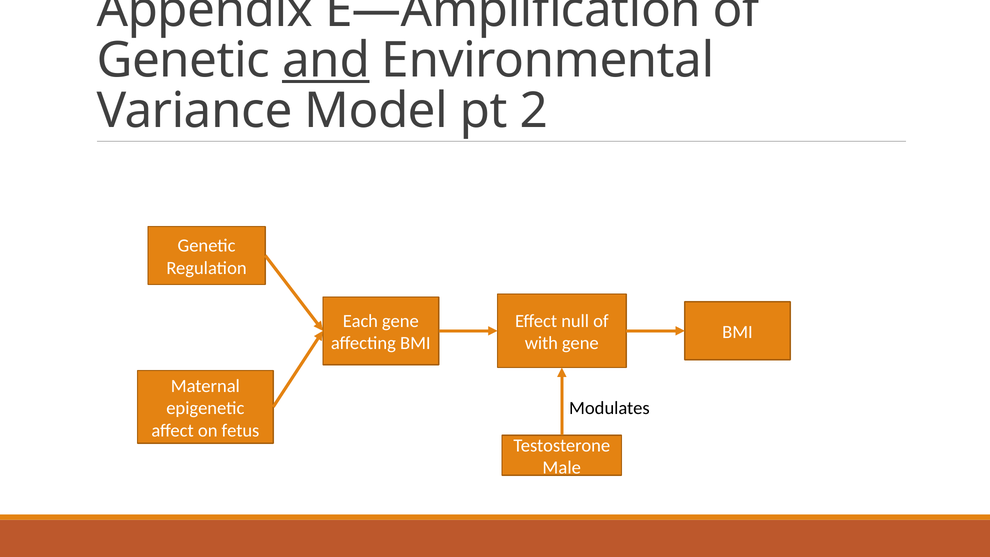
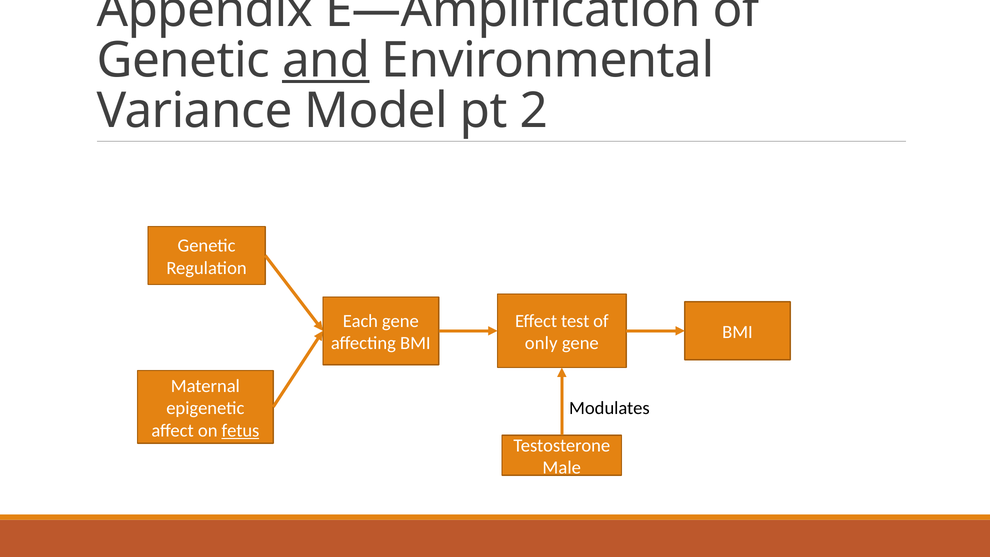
null: null -> test (575, 321)
with: with -> only (541, 343)
fetus underline: none -> present (240, 430)
